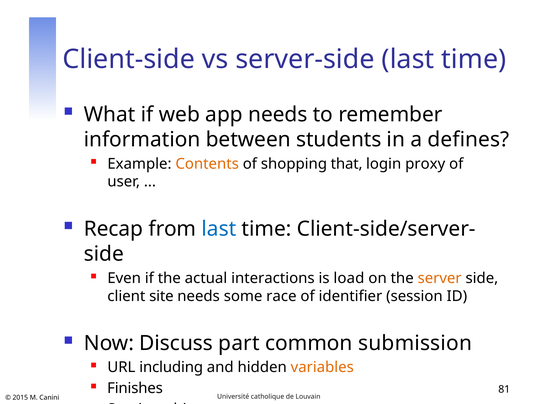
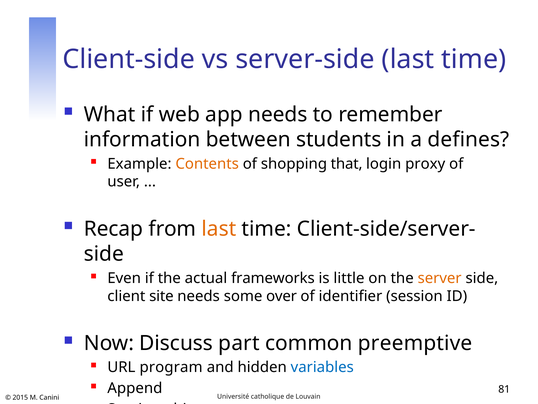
last colour: blue -> orange (219, 229)
interactions: interactions -> frameworks (273, 278)
load: load -> little (349, 278)
race: race -> over (281, 296)
submission: submission -> preemptive (415, 343)
including: including -> program (171, 367)
variables colour: orange -> blue (322, 367)
Finishes: Finishes -> Append (135, 388)
